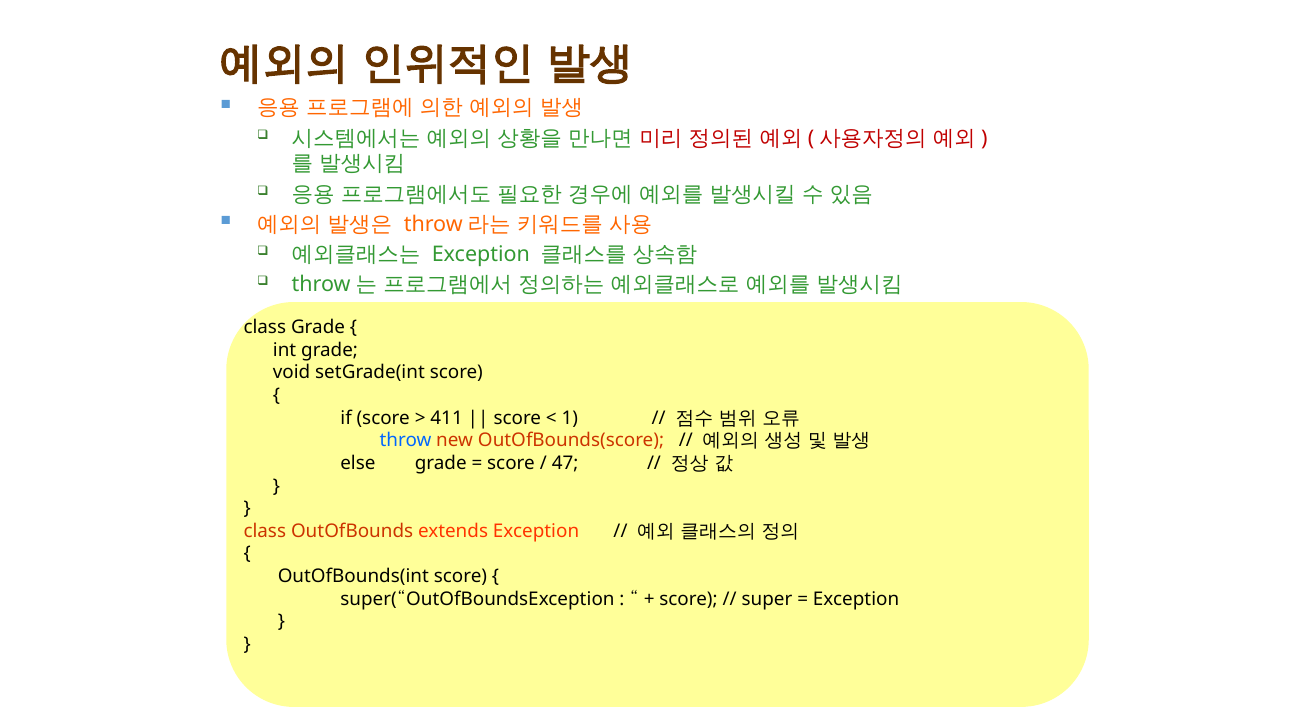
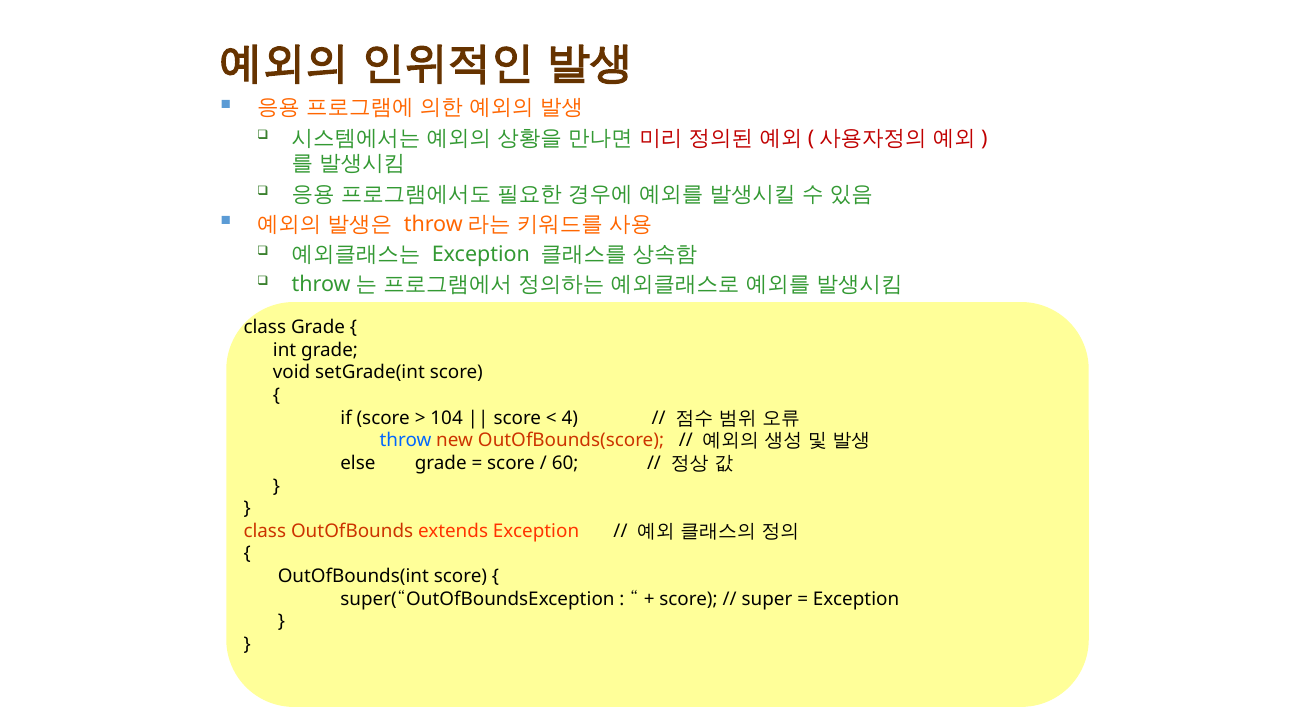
411: 411 -> 104 (447, 418)
1: 1 -> 4 (570, 418)
47: 47 -> 60 (565, 463)
